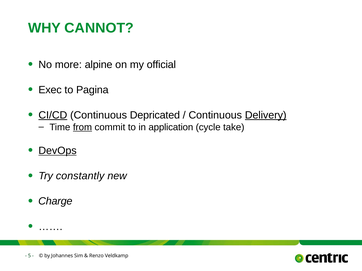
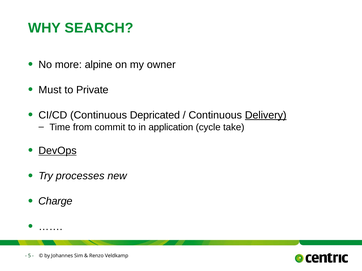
CANNOT: CANNOT -> SEARCH (99, 28)
official: official -> owner (161, 65)
Exec: Exec -> Must (50, 90)
Pagina: Pagina -> Private (92, 90)
CI/CD underline: present -> none (53, 115)
from underline: present -> none (82, 127)
constantly: constantly -> processes (80, 176)
